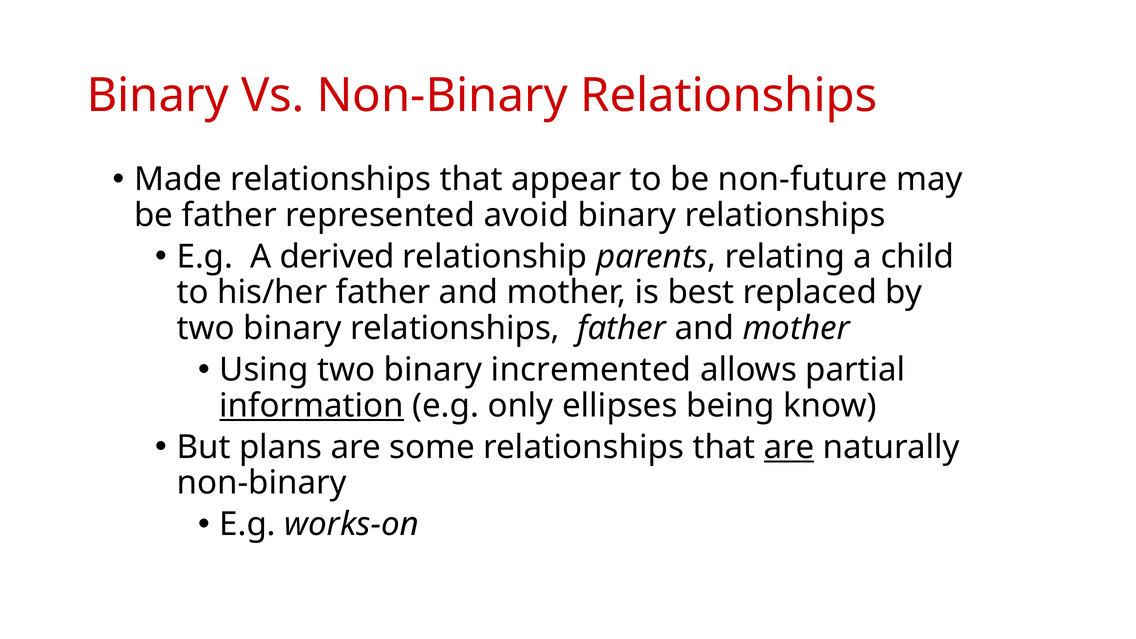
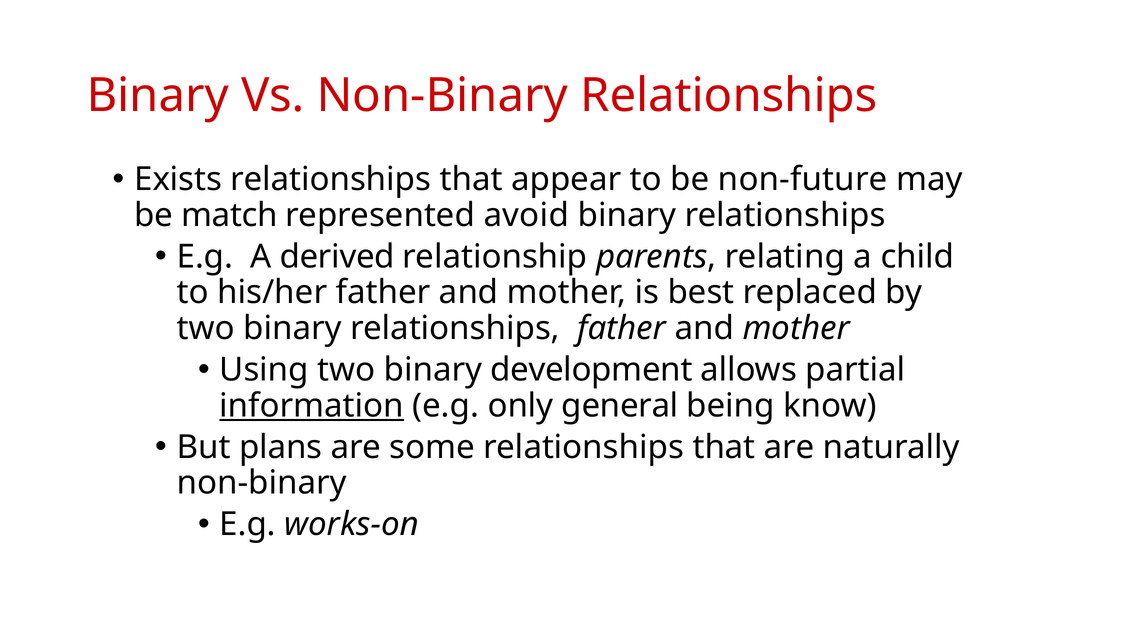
Made: Made -> Exists (178, 179)
be father: father -> match (229, 215)
incremented: incremented -> development (591, 370)
ellipses: ellipses -> general (620, 406)
are underline: present -> none (789, 447)
